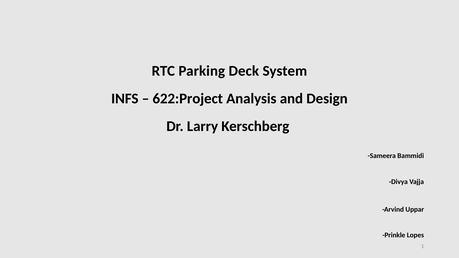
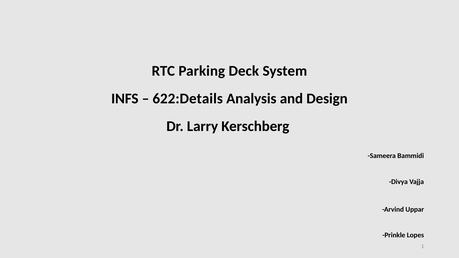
622:Project: 622:Project -> 622:Details (188, 99)
